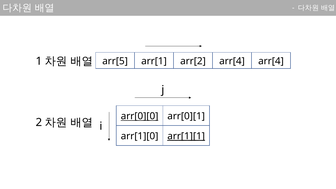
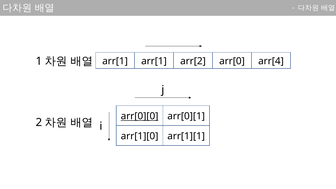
arr[2 arr[4: arr[4 -> arr[0 (232, 61)
arr[5: arr[5 -> arr[1 (115, 61)
arr[1][1 underline: present -> none (186, 136)
